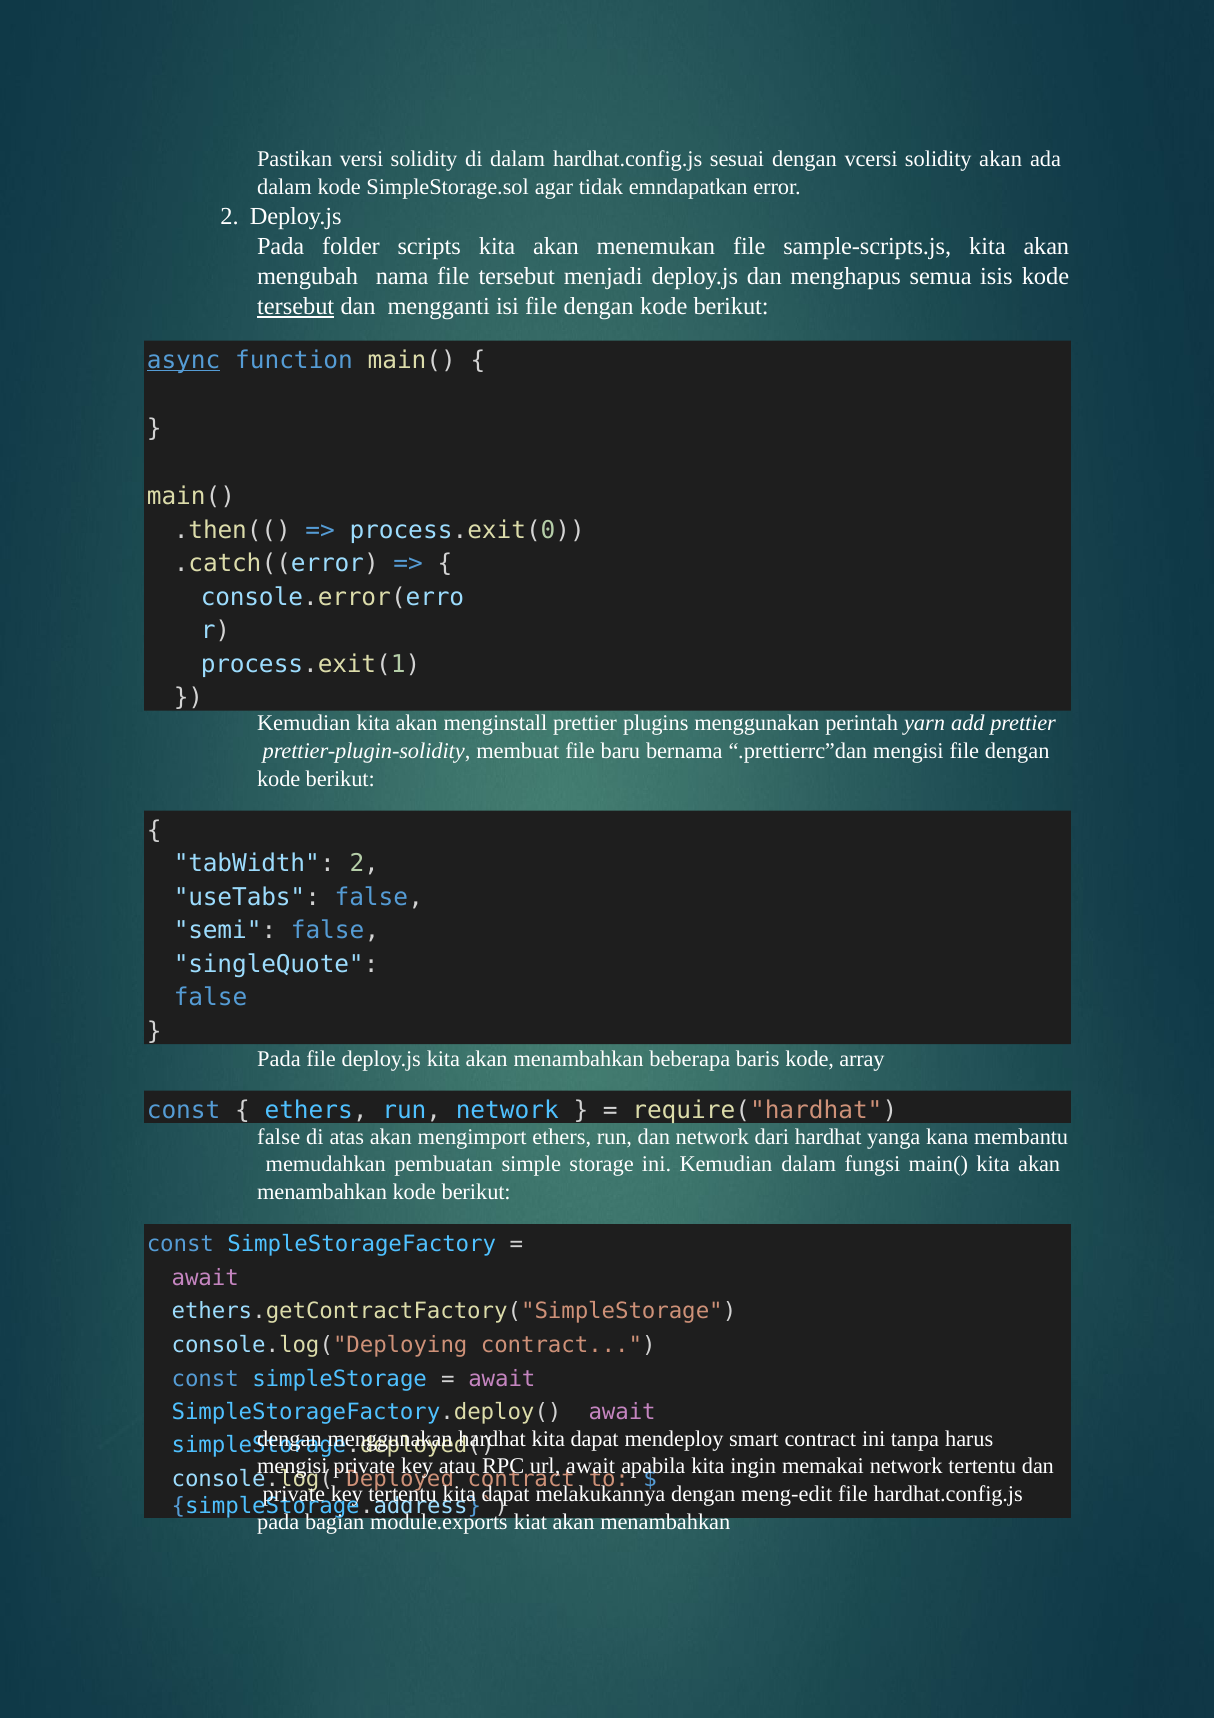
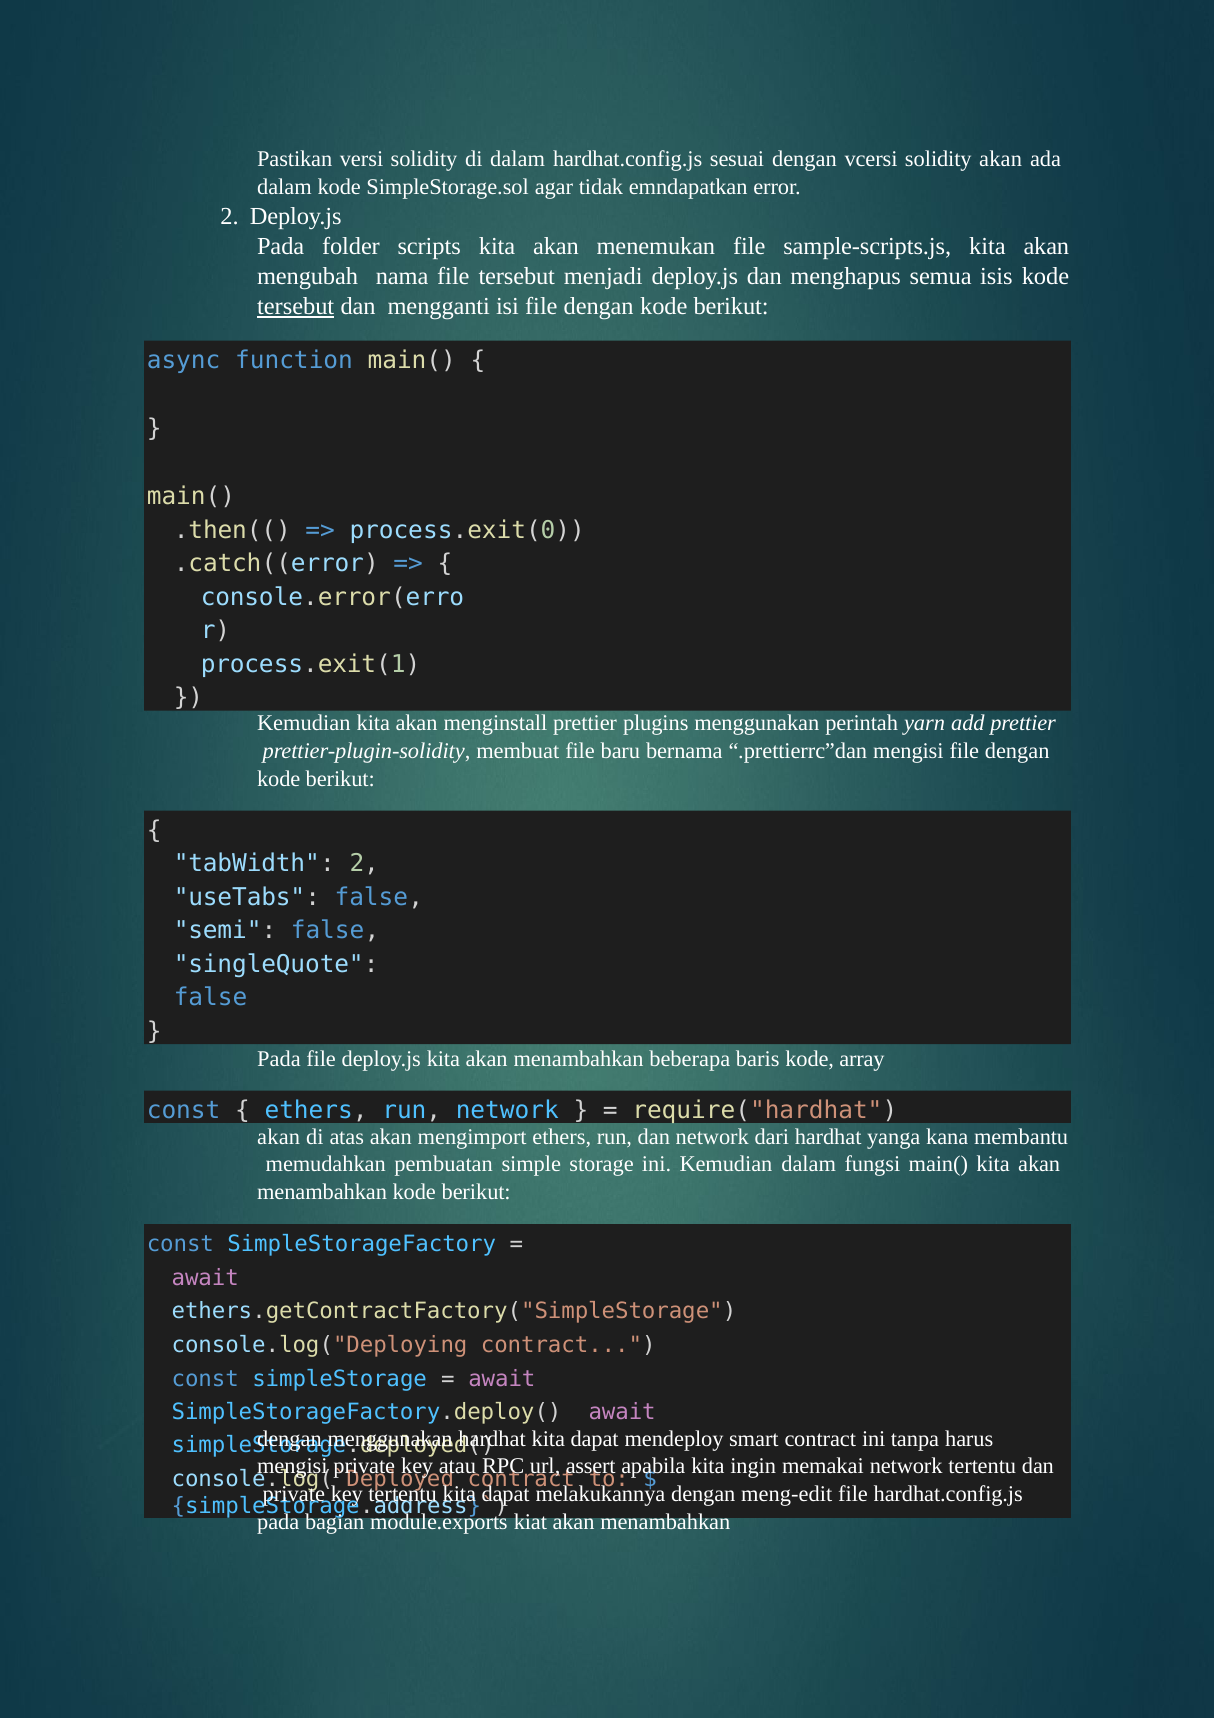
async underline: present -> none (184, 360)
false: false -> akan (279, 1137)
await: await -> assert (591, 1467)
